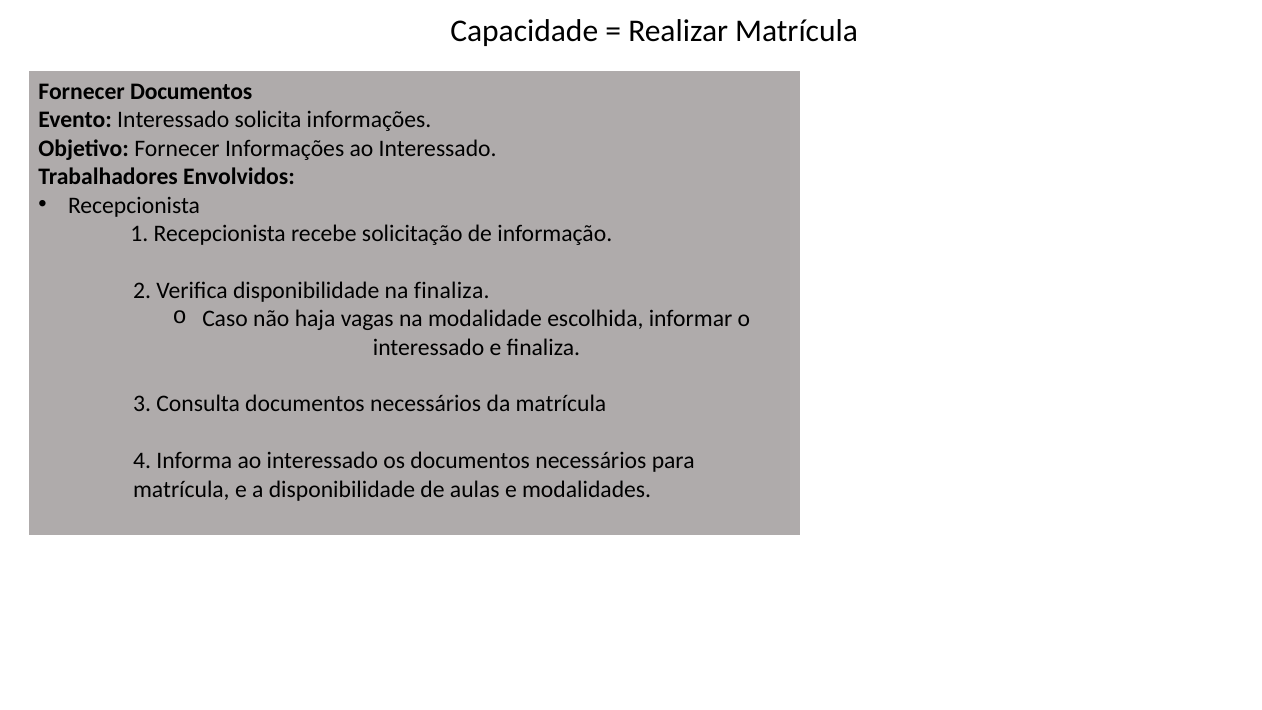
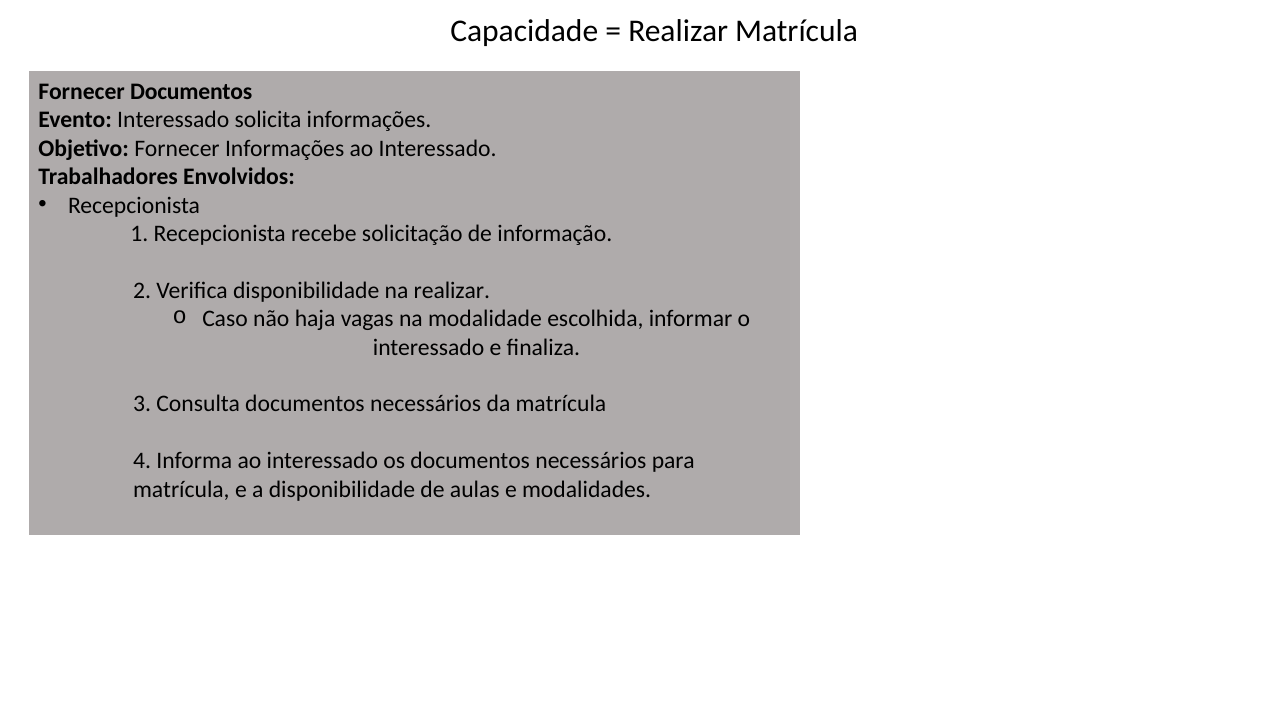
na finaliza: finaliza -> realizar (452, 290)
